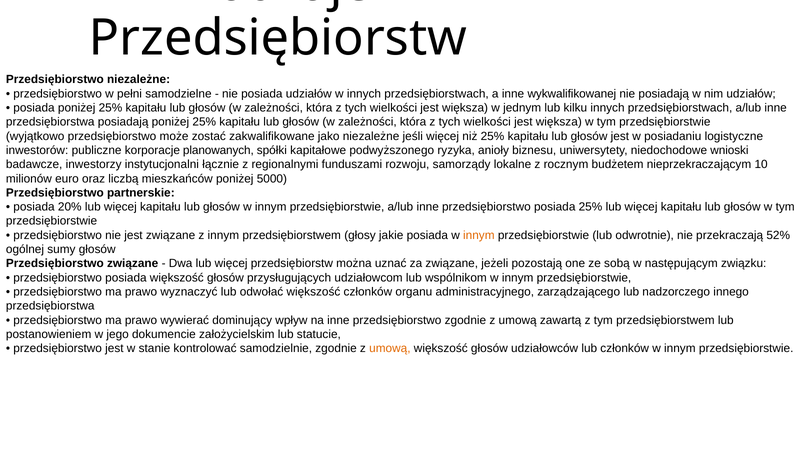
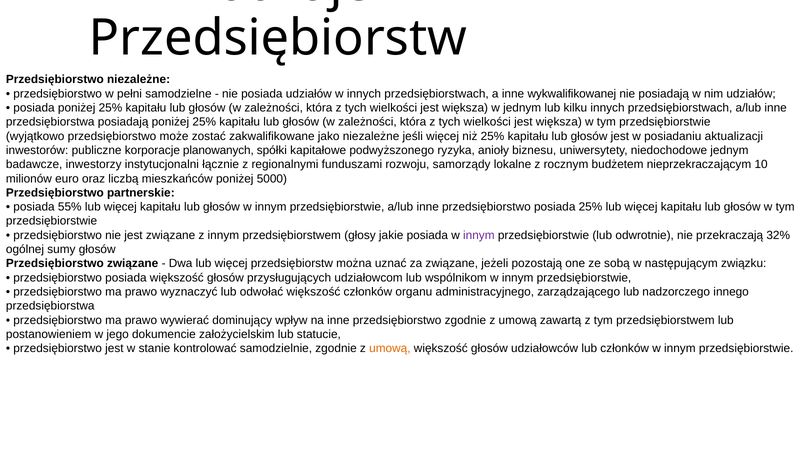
logistyczne: logistyczne -> aktualizacji (734, 136)
niedochodowe wnioski: wnioski -> jednym (729, 150)
20%: 20% -> 55% (70, 207)
innym colour: orange -> purple (479, 235)
52%: 52% -> 32% (778, 235)
